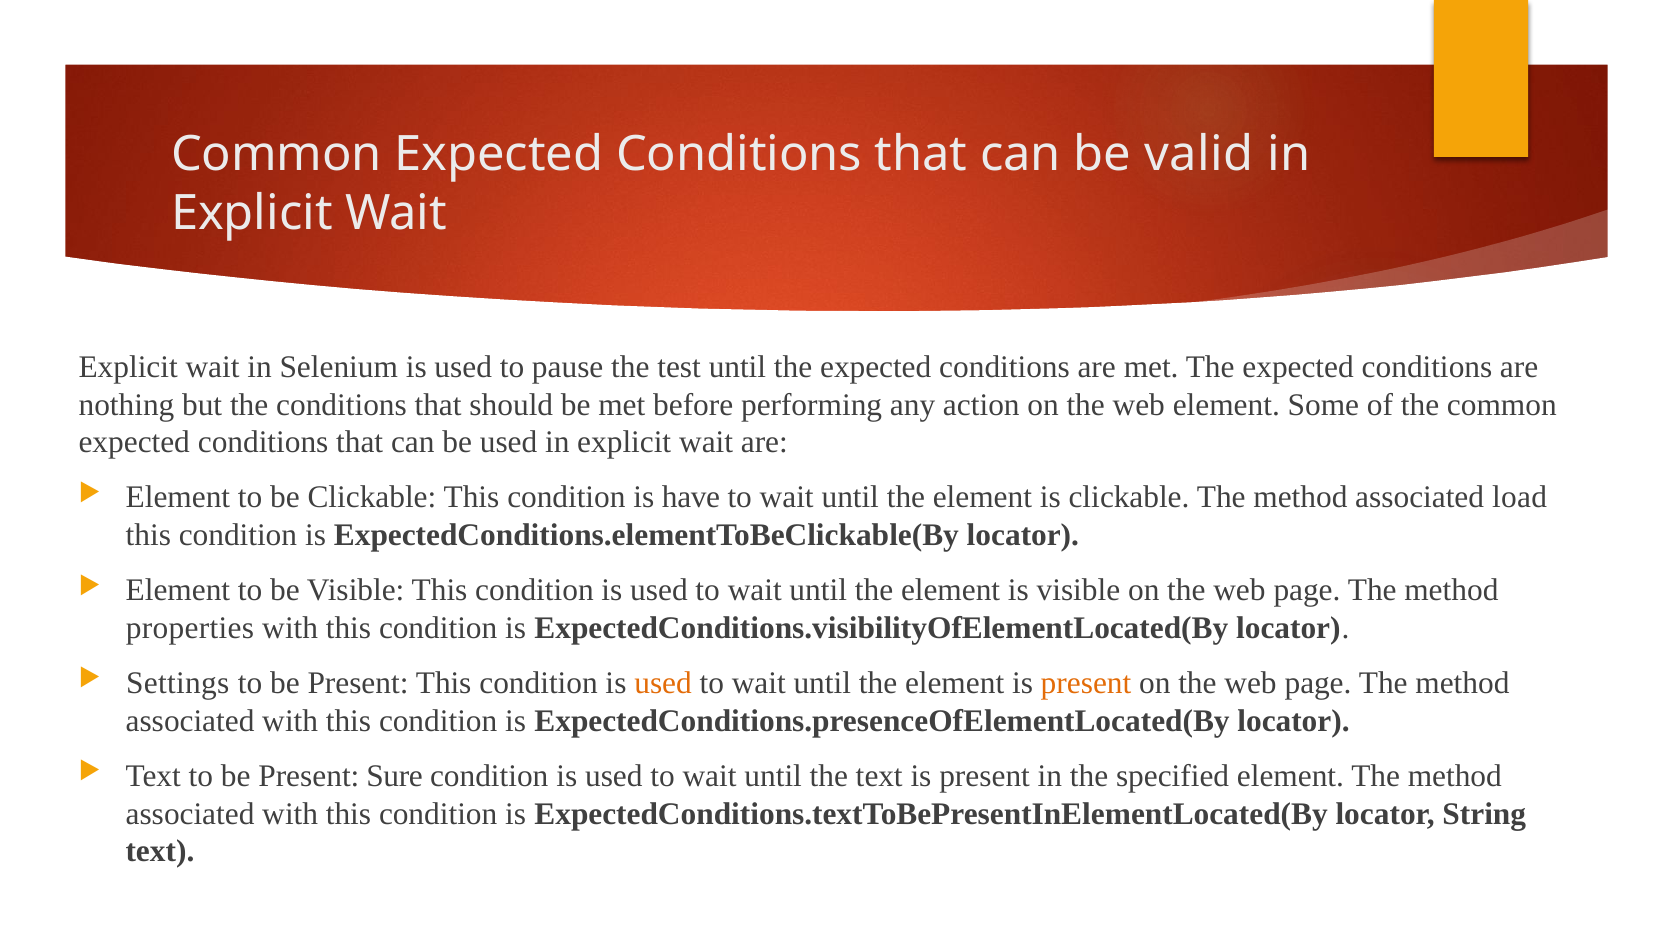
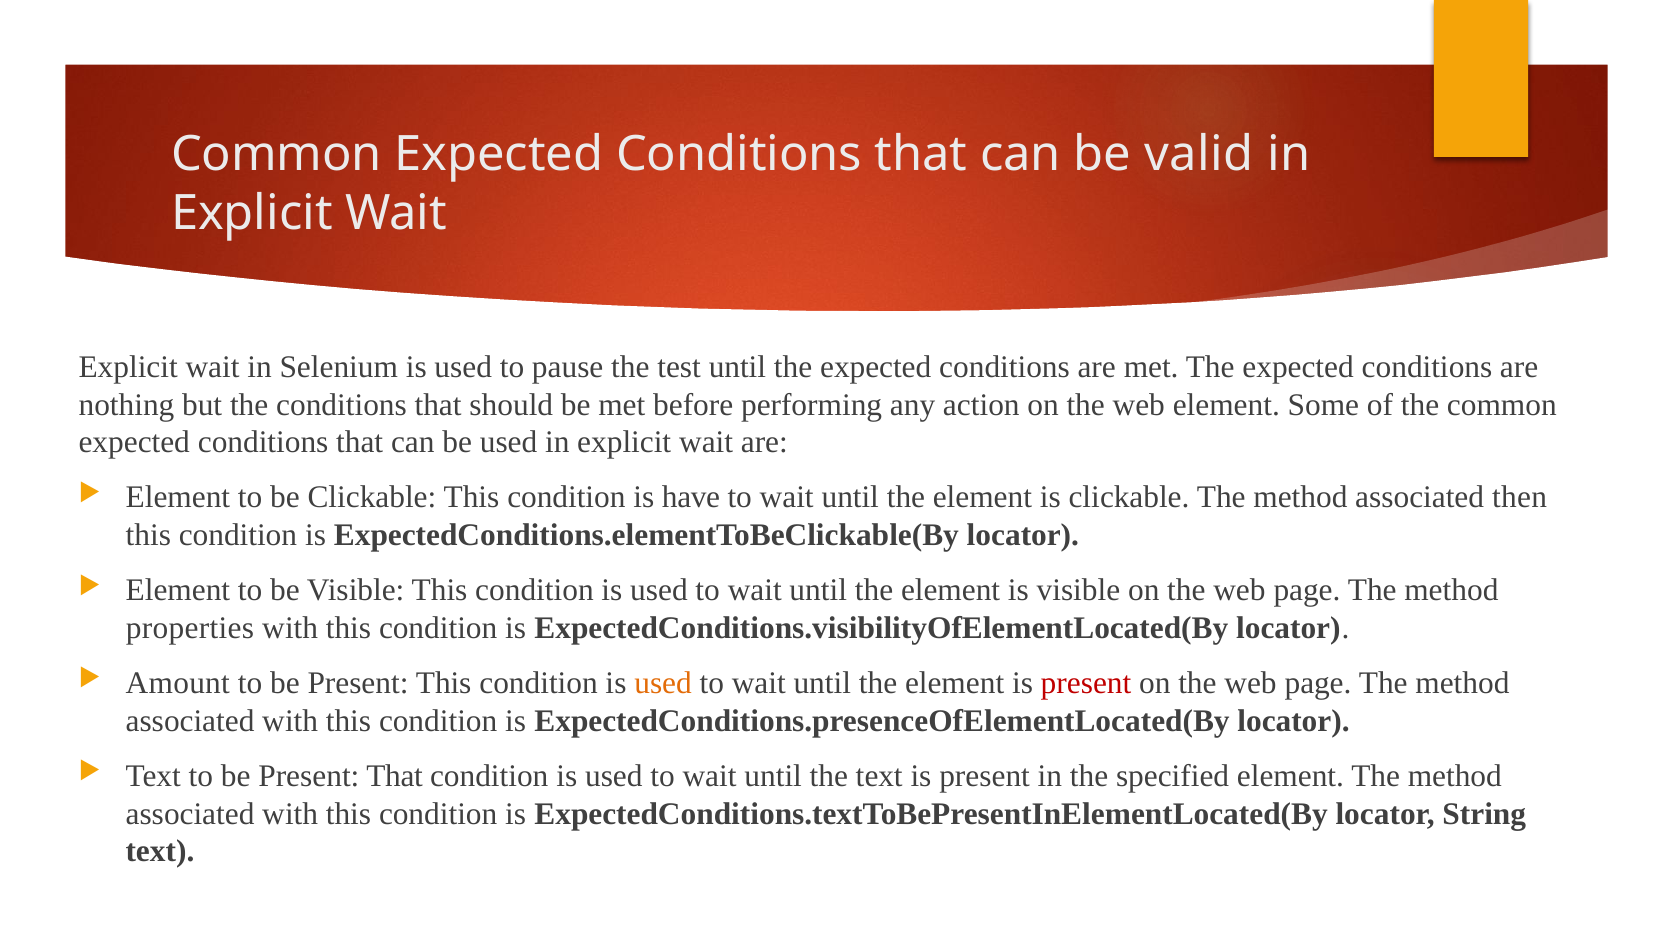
load: load -> then (1520, 497)
Settings: Settings -> Amount (178, 683)
present colour: orange -> red (1086, 683)
Present Sure: Sure -> That (395, 776)
